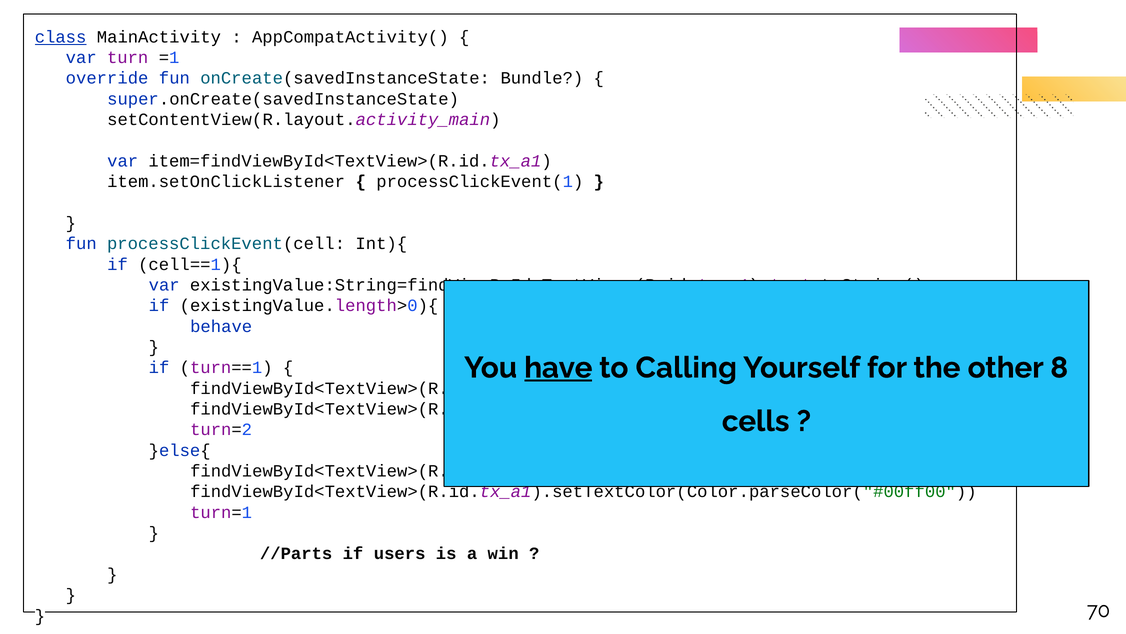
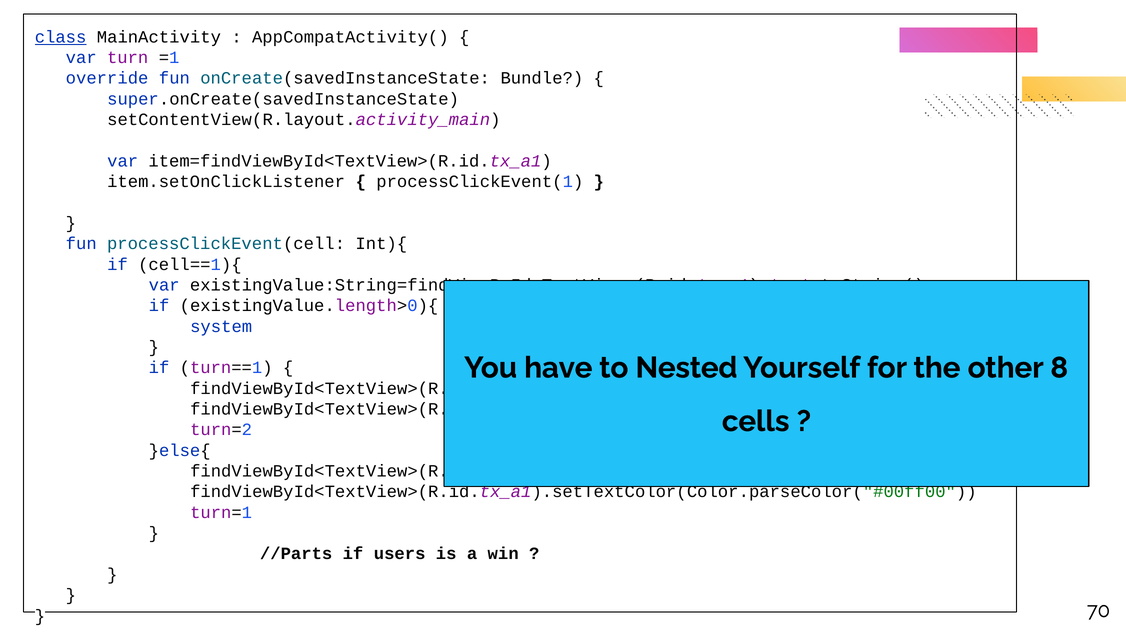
behave: behave -> system (221, 326)
have underline: present -> none (558, 367)
Calling: Calling -> Nested (686, 367)
